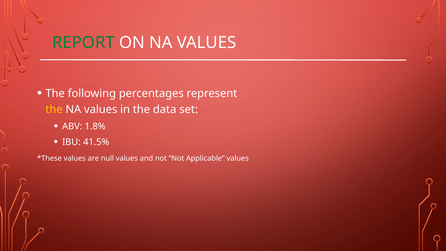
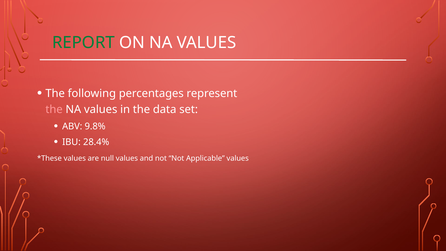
the colour: yellow -> pink (54, 110)
1.8%: 1.8% -> 9.8% (95, 126)
41.5%: 41.5% -> 28.4% (96, 142)
